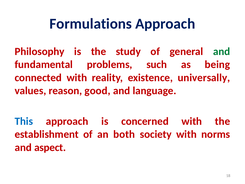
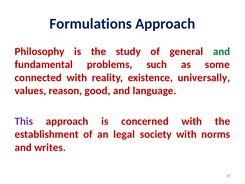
being: being -> some (217, 64)
This colour: blue -> purple (24, 121)
both: both -> legal (124, 134)
aspect: aspect -> writes (50, 147)
